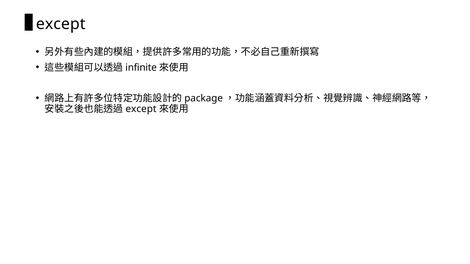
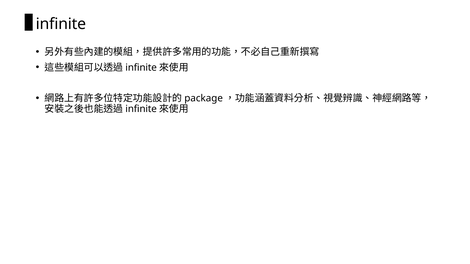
except: except -> infinite (61, 24)
except: except -> infinite (141, 109)
